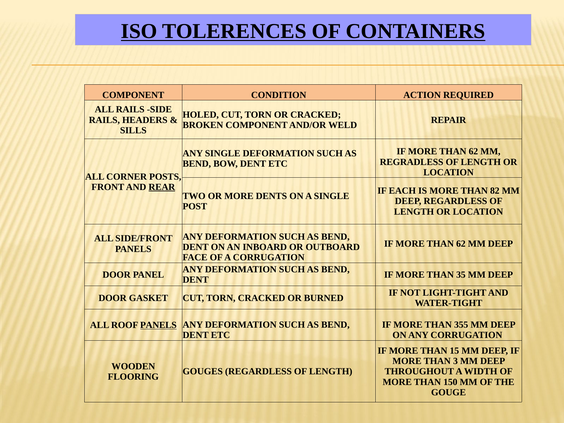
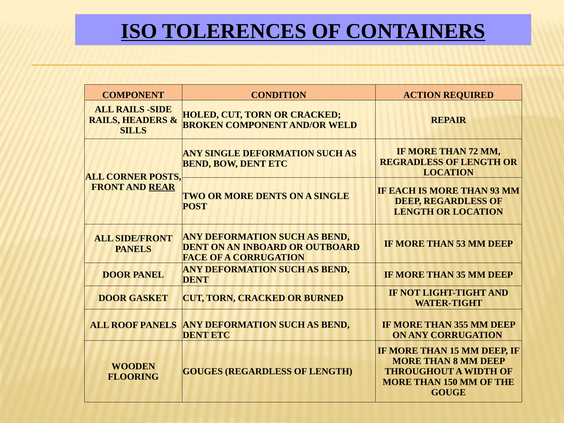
62: 62 -> 72 (473, 152)
82: 82 -> 93 (495, 191)
62: 62 -> 53 (461, 244)
PANELS underline: present -> none (158, 325)
3: 3 -> 8 (455, 361)
